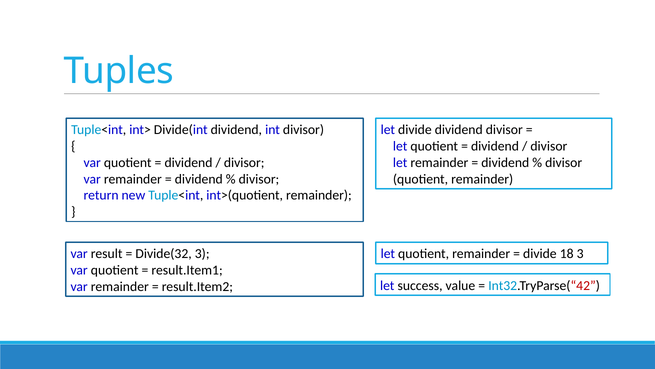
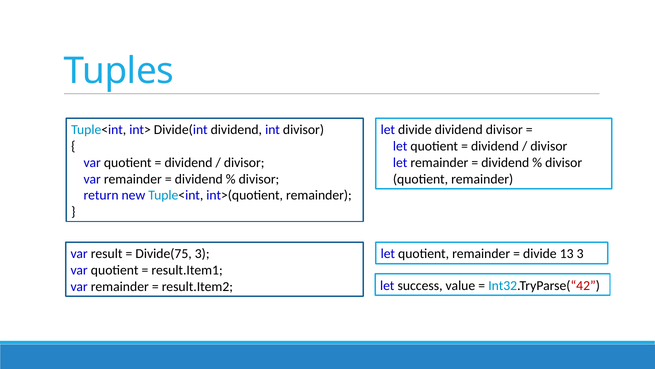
Divide(32: Divide(32 -> Divide(75 (164, 253)
18: 18 -> 13 (567, 254)
